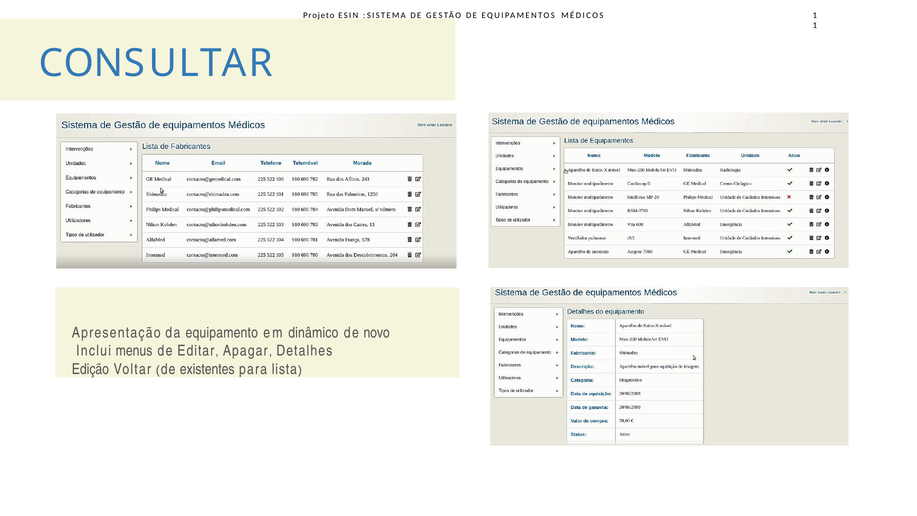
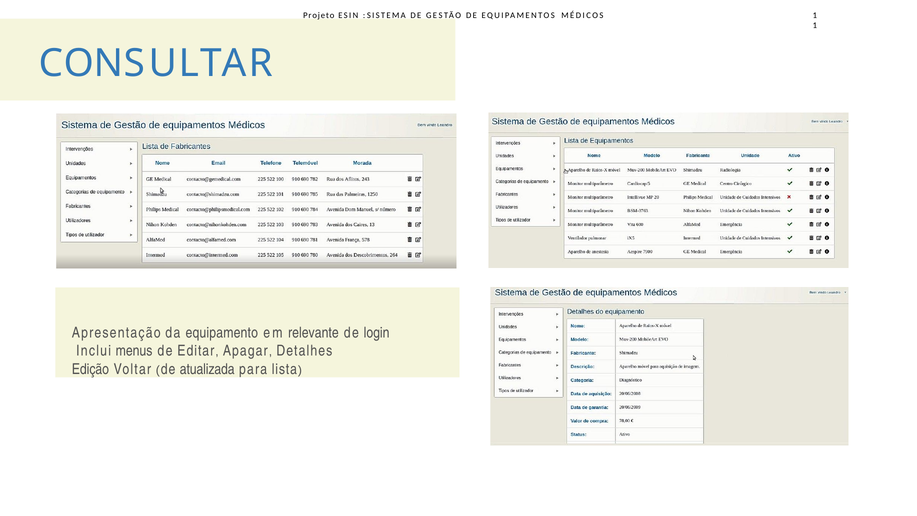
dinâmico: dinâmico -> relevante (313, 333)
novo: novo -> login (377, 333)
existentes: existentes -> atualizada (207, 369)
